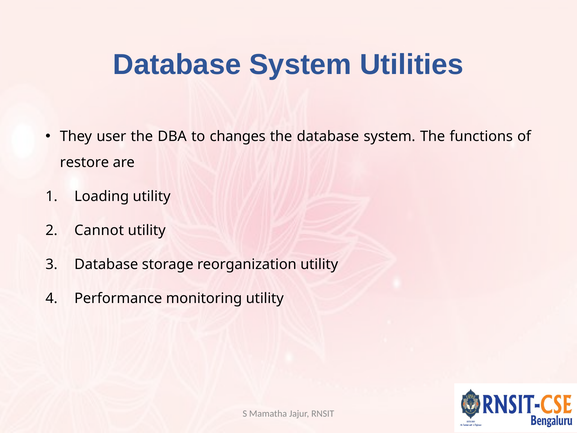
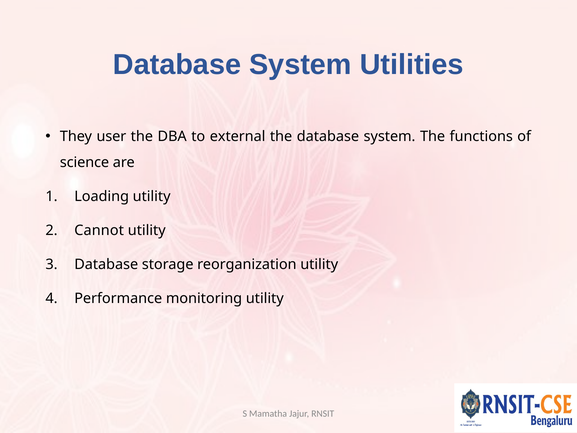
changes: changes -> external (238, 136)
restore: restore -> science (84, 162)
